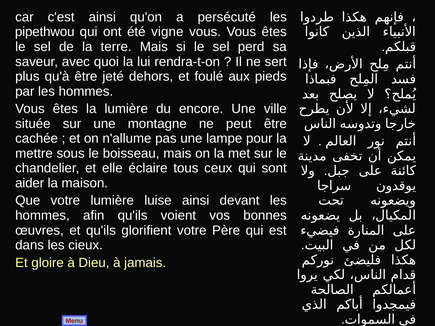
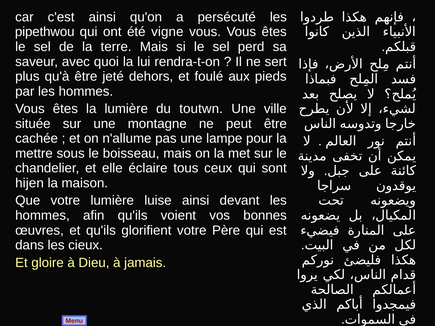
encore: encore -> toutwn (201, 109)
aider: aider -> hijen (30, 183)
